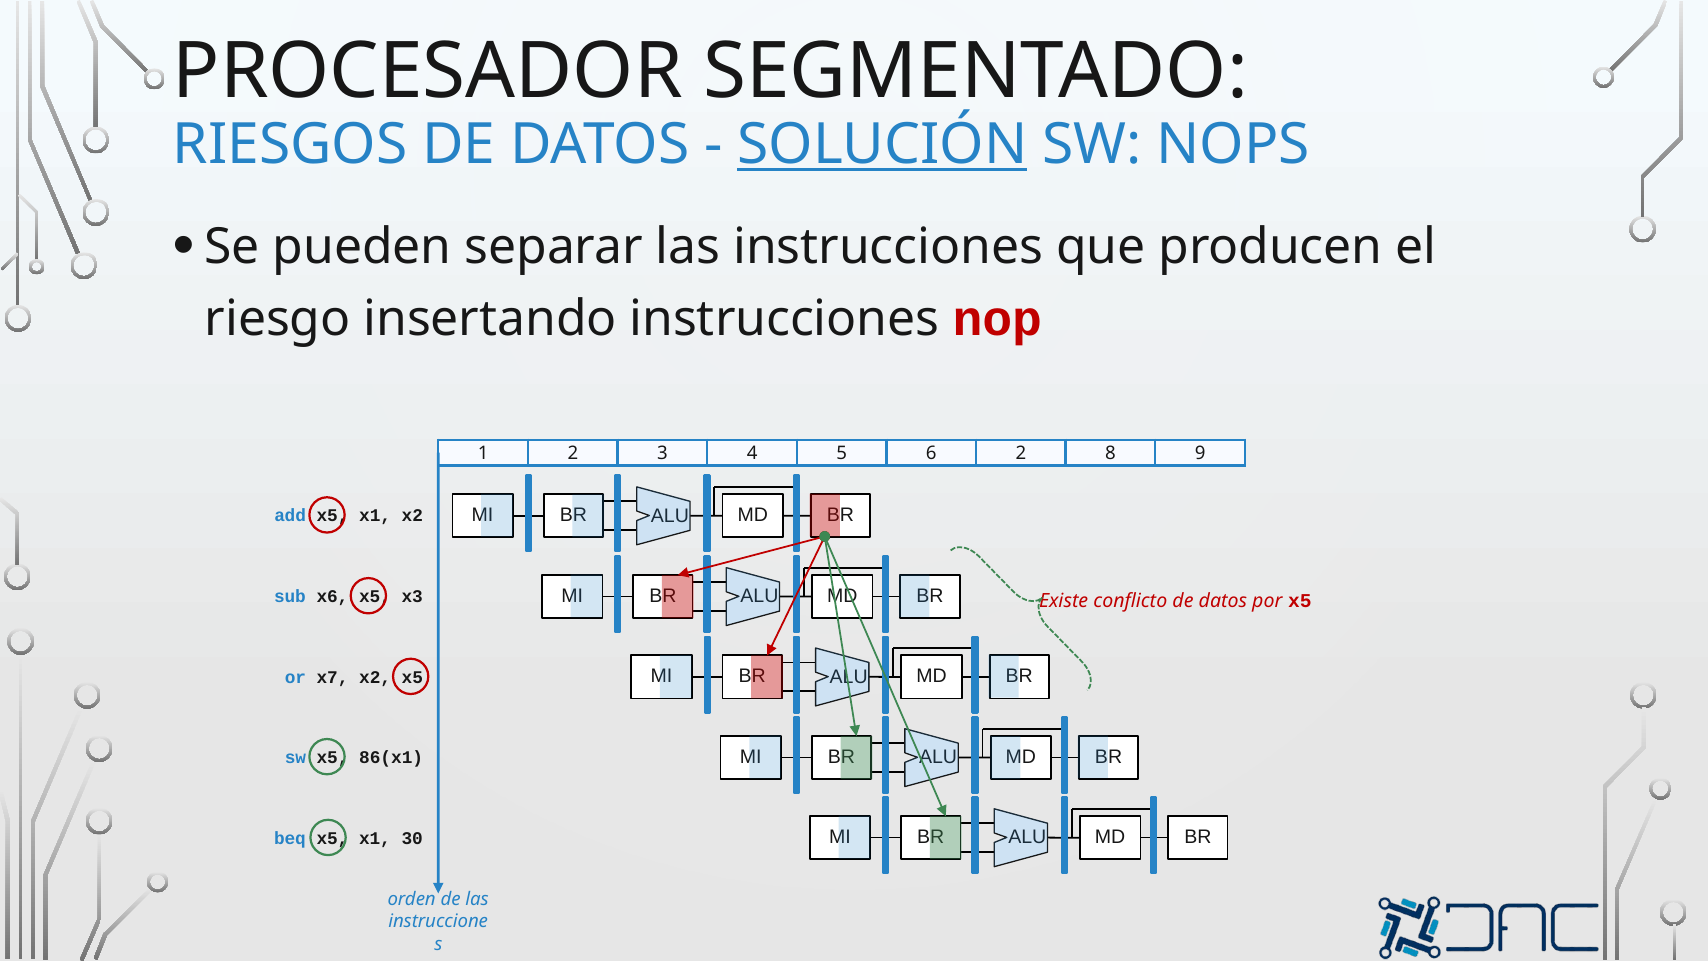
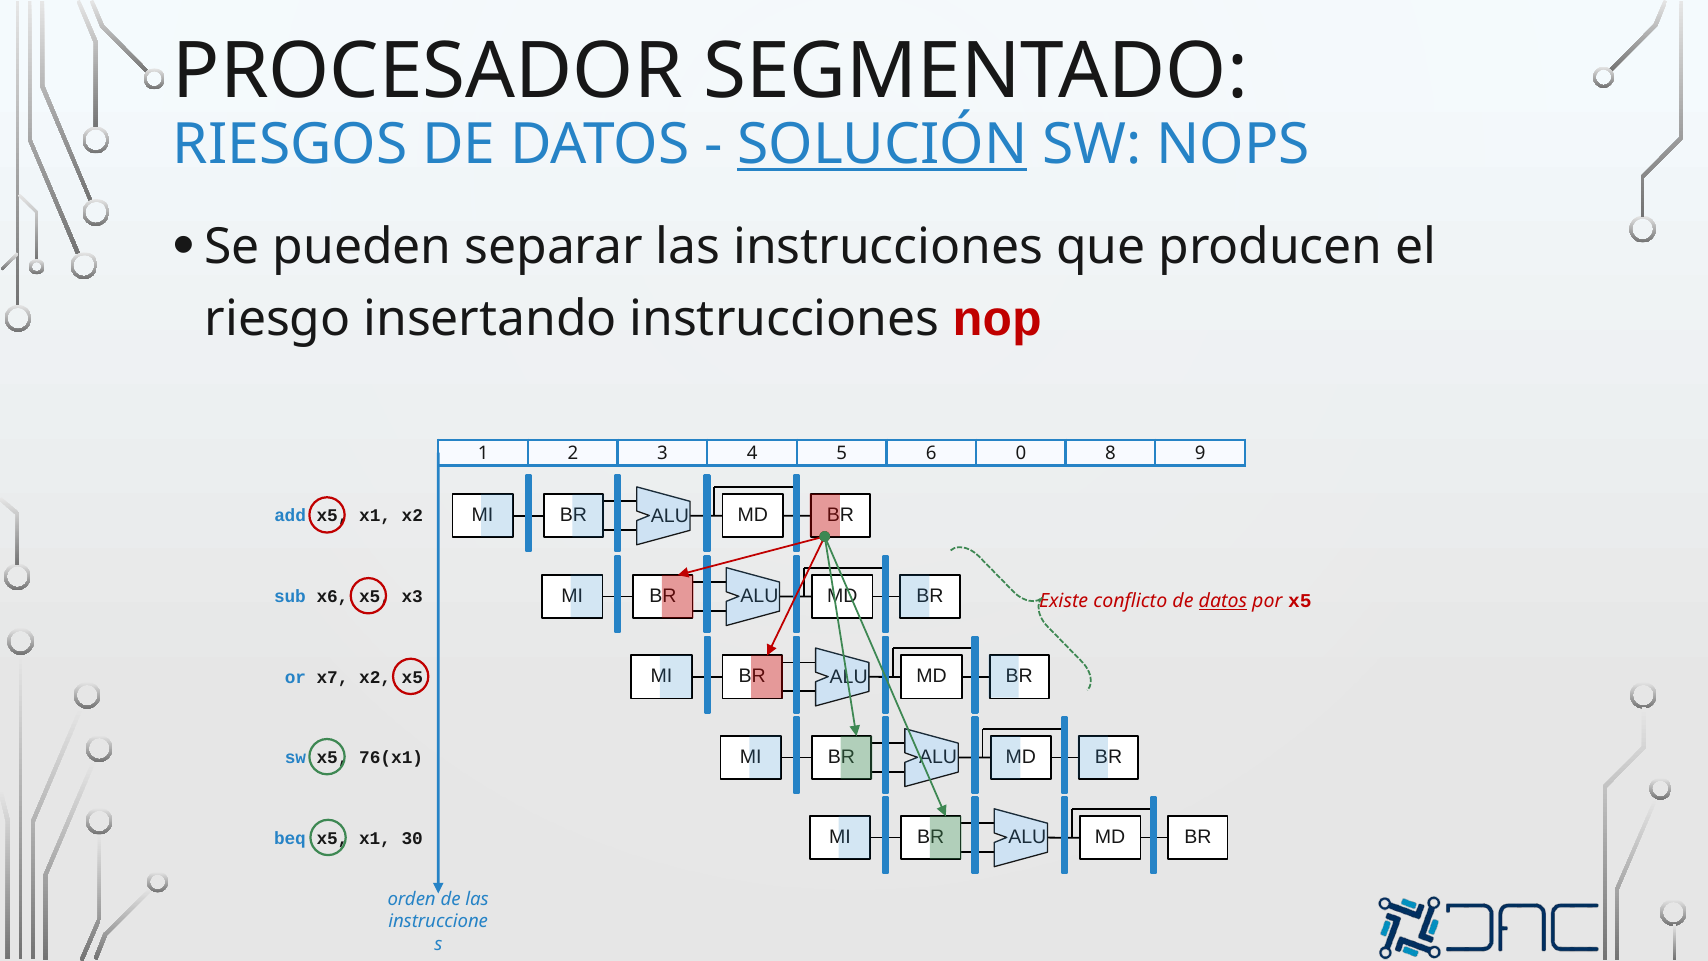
6 2: 2 -> 0 (1021, 454)
datos underline: none -> present (1223, 601)
86(x1: 86(x1 -> 76(x1 (391, 758)
